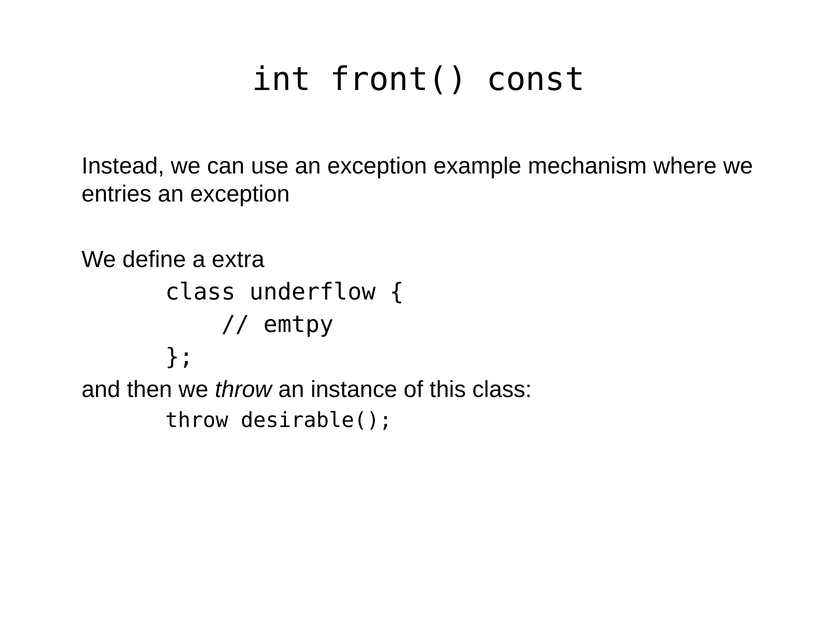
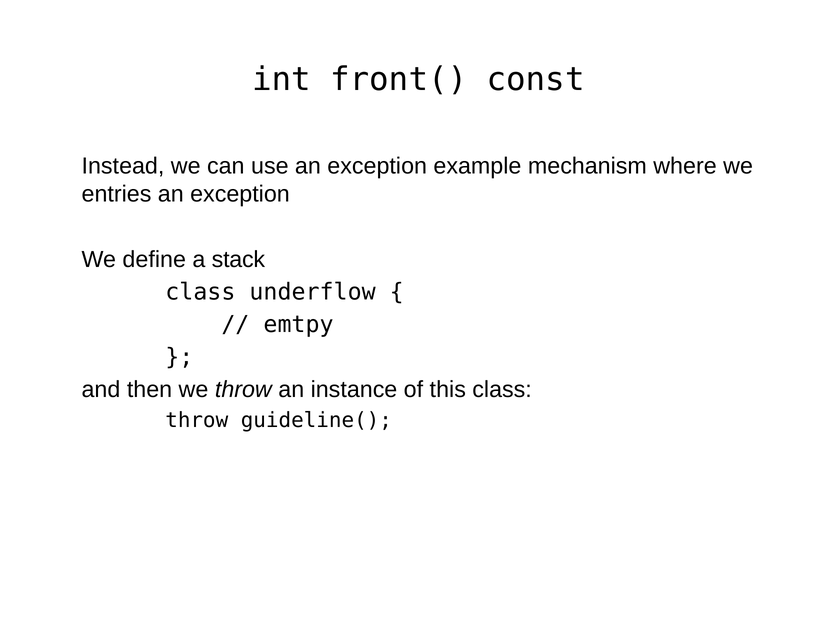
extra: extra -> stack (238, 259)
desirable(: desirable( -> guideline( (316, 420)
